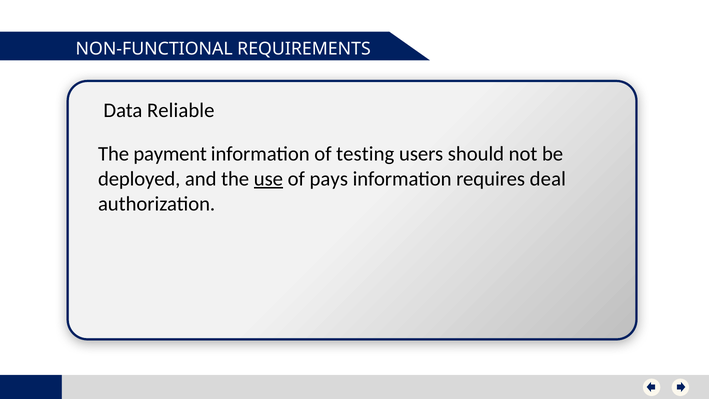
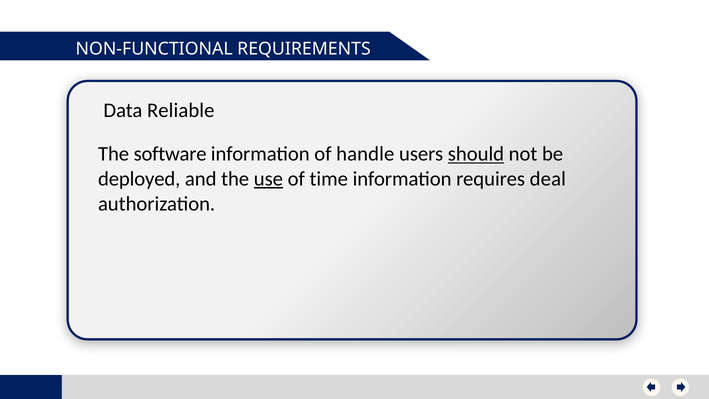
payment: payment -> software (170, 154)
testing: testing -> handle (365, 154)
should underline: none -> present (476, 154)
pays: pays -> time (329, 179)
